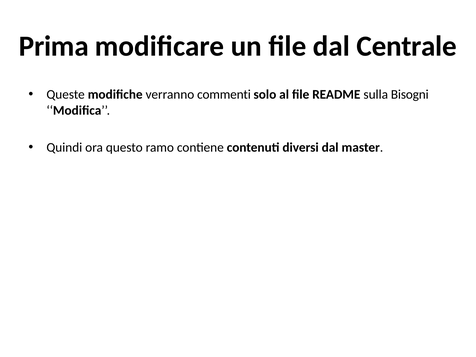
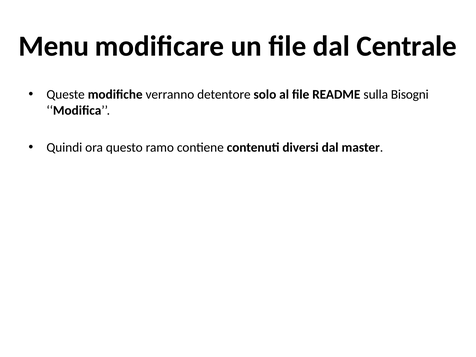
Prima: Prima -> Menu (54, 46)
commenti: commenti -> detentore (224, 95)
